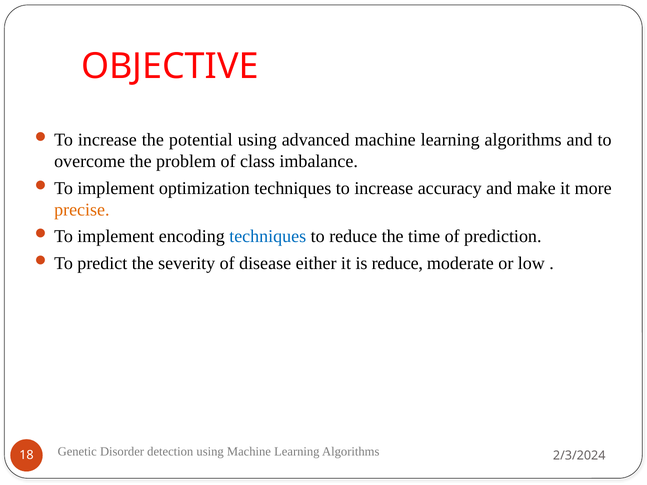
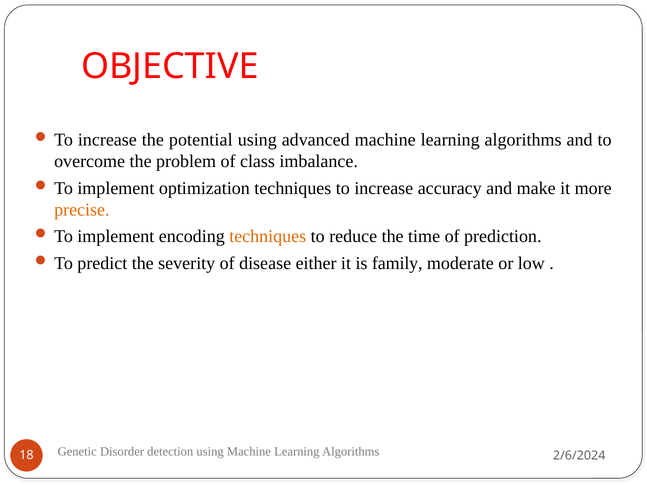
techniques colour: blue -> orange (268, 237)
is reduce: reduce -> family (397, 263)
2/3/2024: 2/3/2024 -> 2/6/2024 (579, 456)
